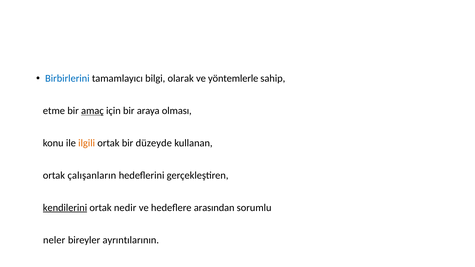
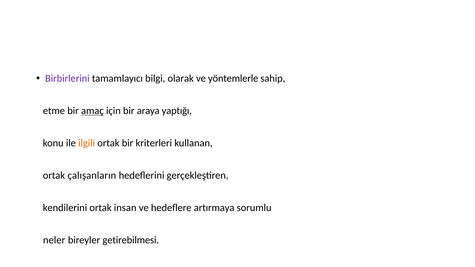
Birbirlerini colour: blue -> purple (67, 78)
olması: olması -> yaptığı (177, 111)
düzeyde: düzeyde -> kriterleri (154, 143)
kendilerini underline: present -> none (65, 208)
nedir: nedir -> insan (125, 208)
arasından: arasından -> artırmaya (214, 208)
ayrıntılarının: ayrıntılarının -> getirebilmesi (131, 240)
